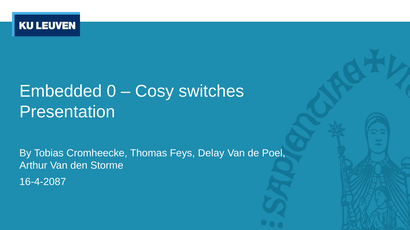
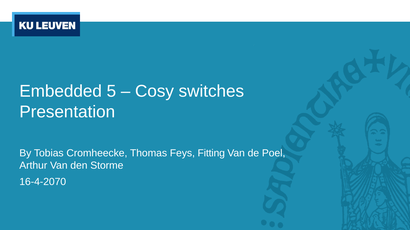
0: 0 -> 5 (111, 92)
Delay: Delay -> Fitting (211, 153)
16-4-2087: 16-4-2087 -> 16-4-2070 (43, 182)
